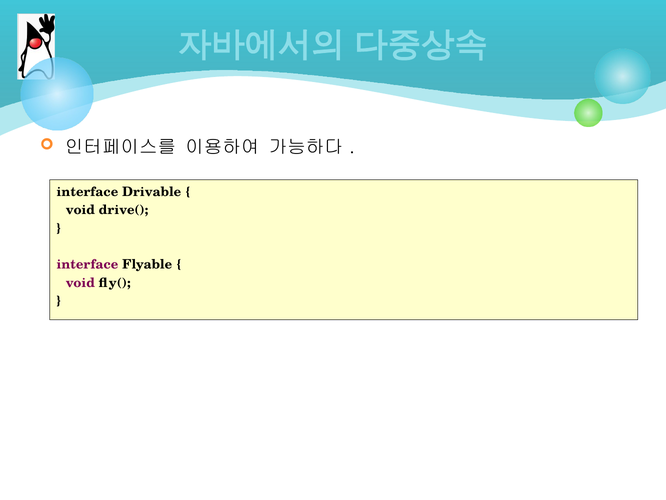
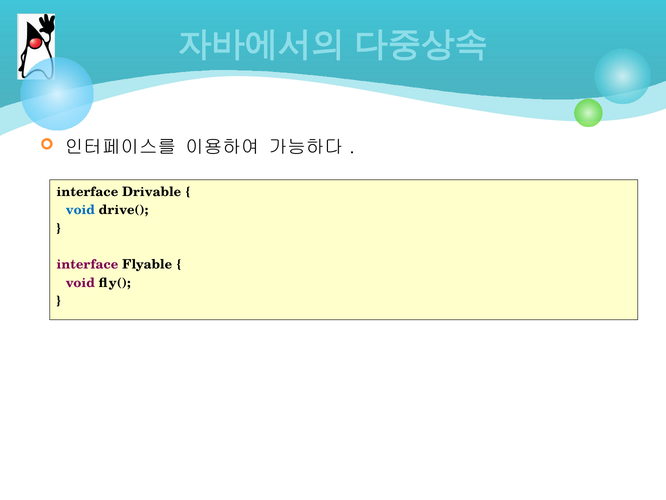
void colour: black -> blue (80, 210)
